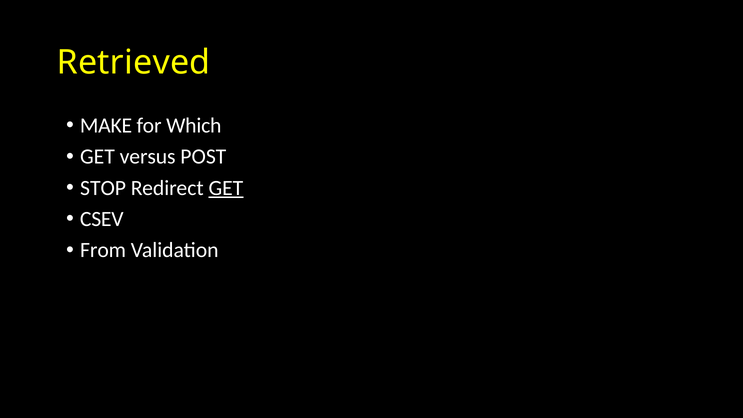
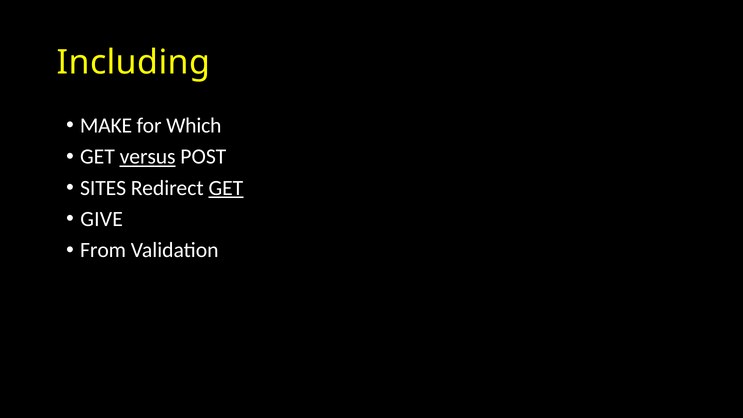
Retrieved: Retrieved -> Including (133, 62)
versus underline: none -> present (148, 157)
STOP: STOP -> SITES (103, 188)
CSEV: CSEV -> GIVE (102, 219)
